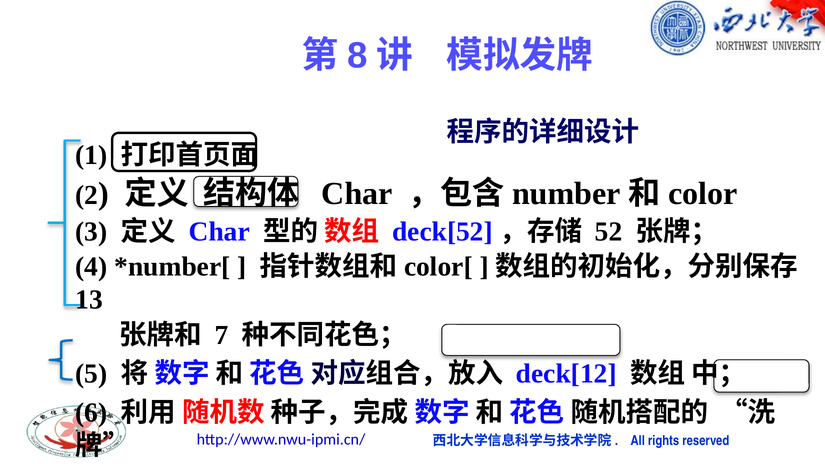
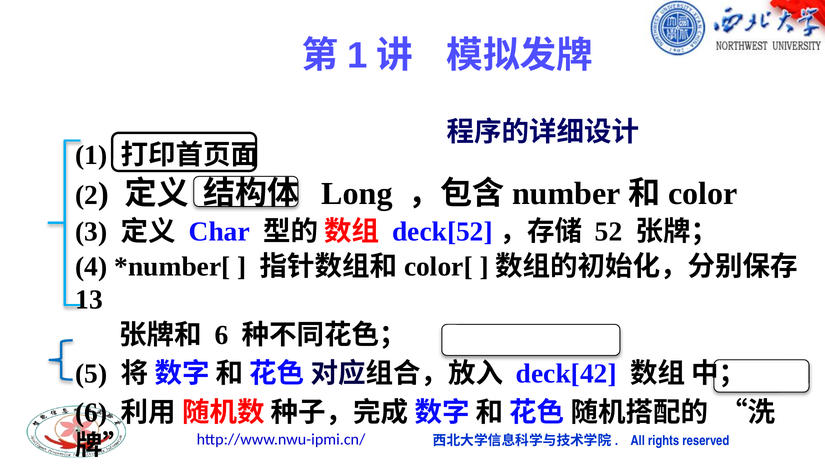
8: 8 -> 1 (358, 56)
Char: Char -> Long (357, 194)
7: 7 -> 6 (222, 335)
deck[12: deck[12 -> deck[42 (566, 374)
